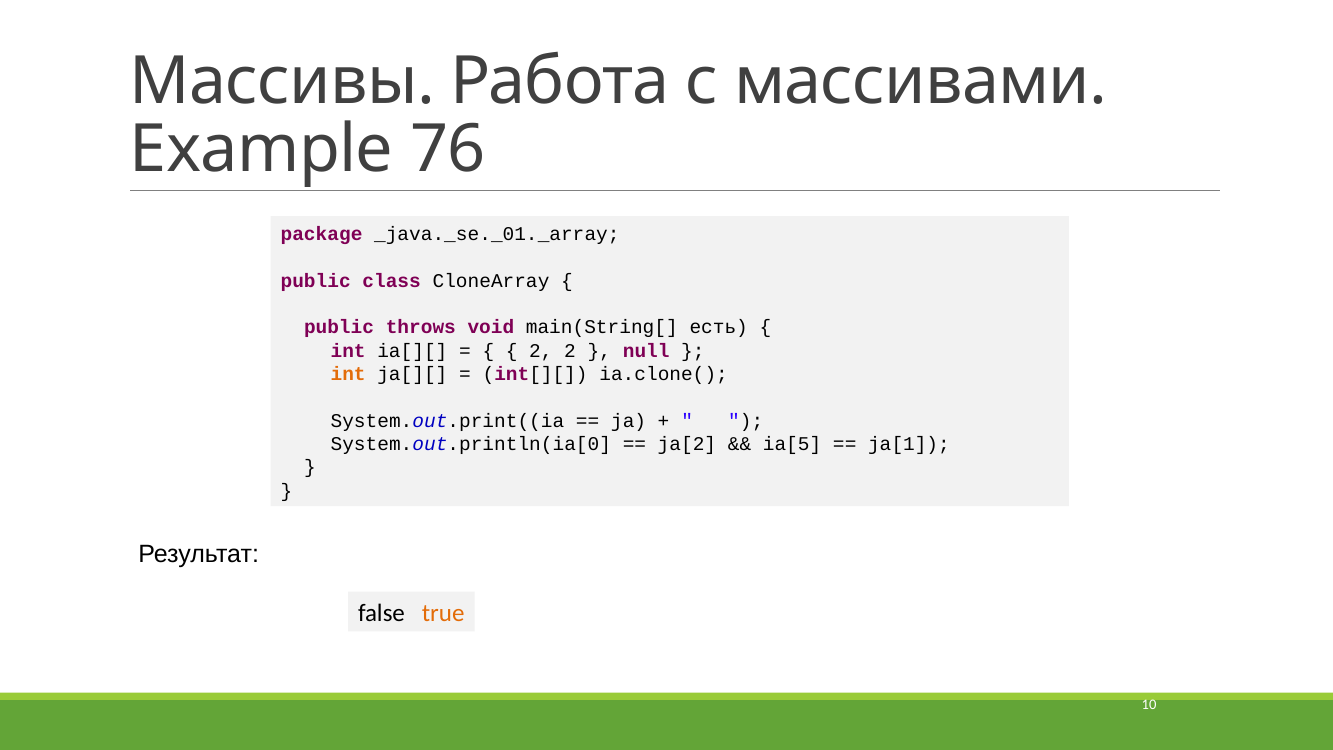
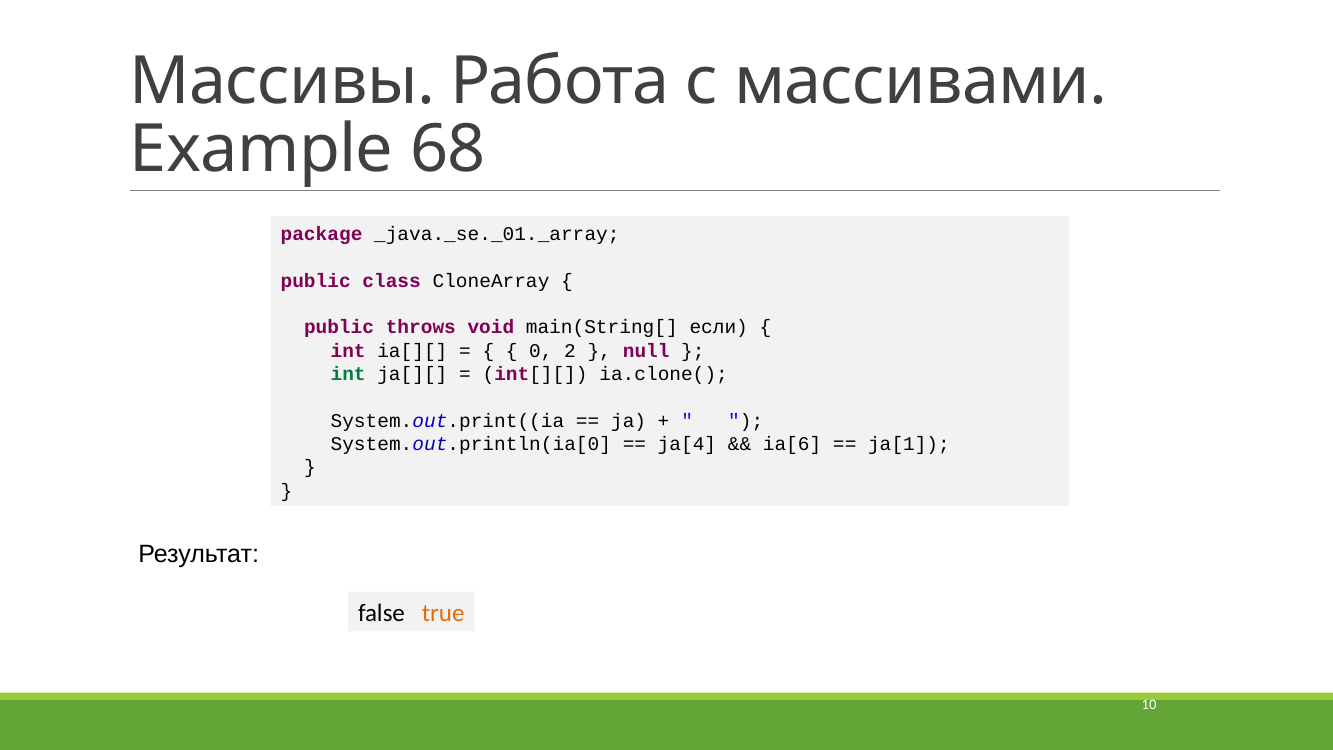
76: 76 -> 68 (448, 149)
есть: есть -> если (719, 327)
2: 2 -> 0 (541, 351)
int colour: orange -> green (348, 374)
ja[2: ja[2 -> ja[4 (687, 444)
ia[5: ia[5 -> ia[6 (792, 444)
